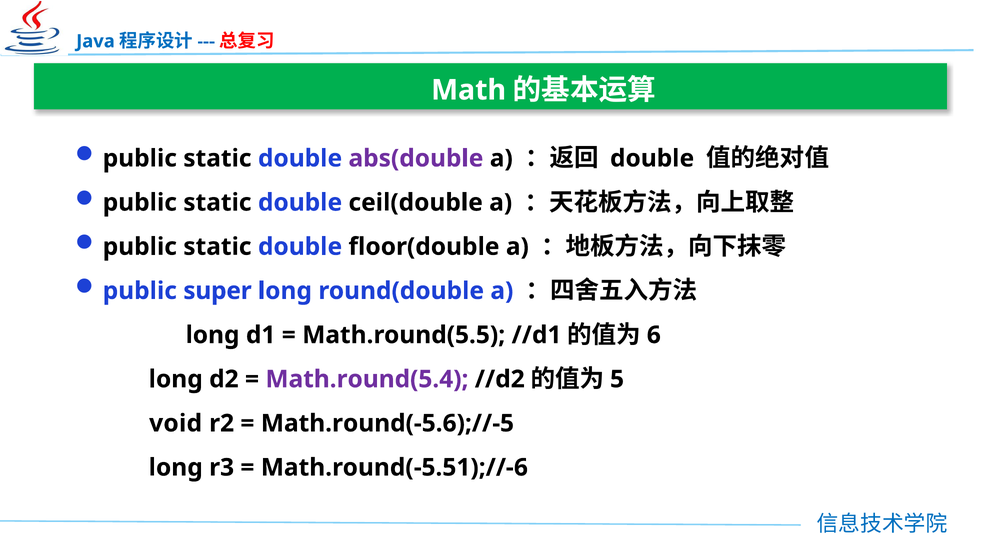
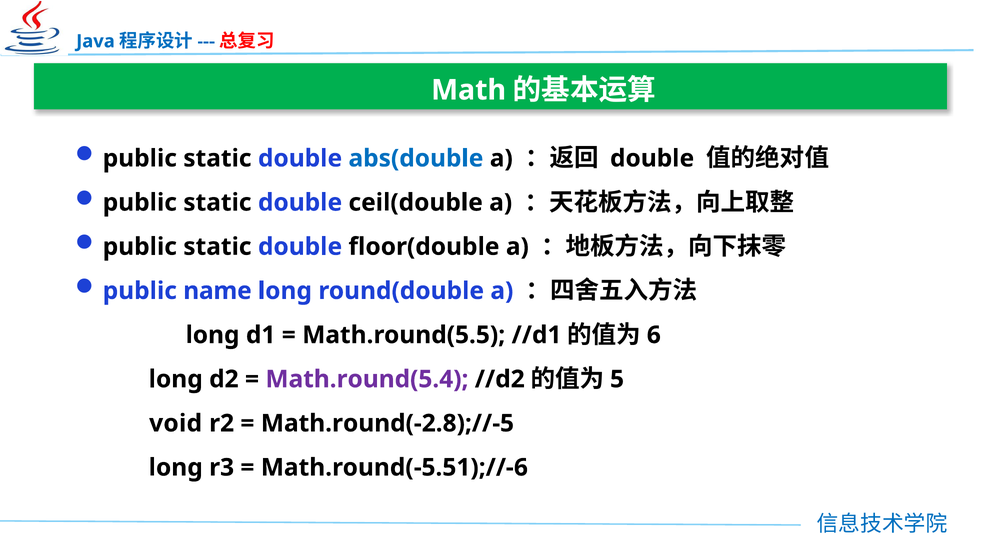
abs(double colour: purple -> blue (416, 158)
super: super -> name (218, 291)
Math.round(-5.6);//-5: Math.round(-5.6);//-5 -> Math.round(-2.8);//-5 (387, 423)
